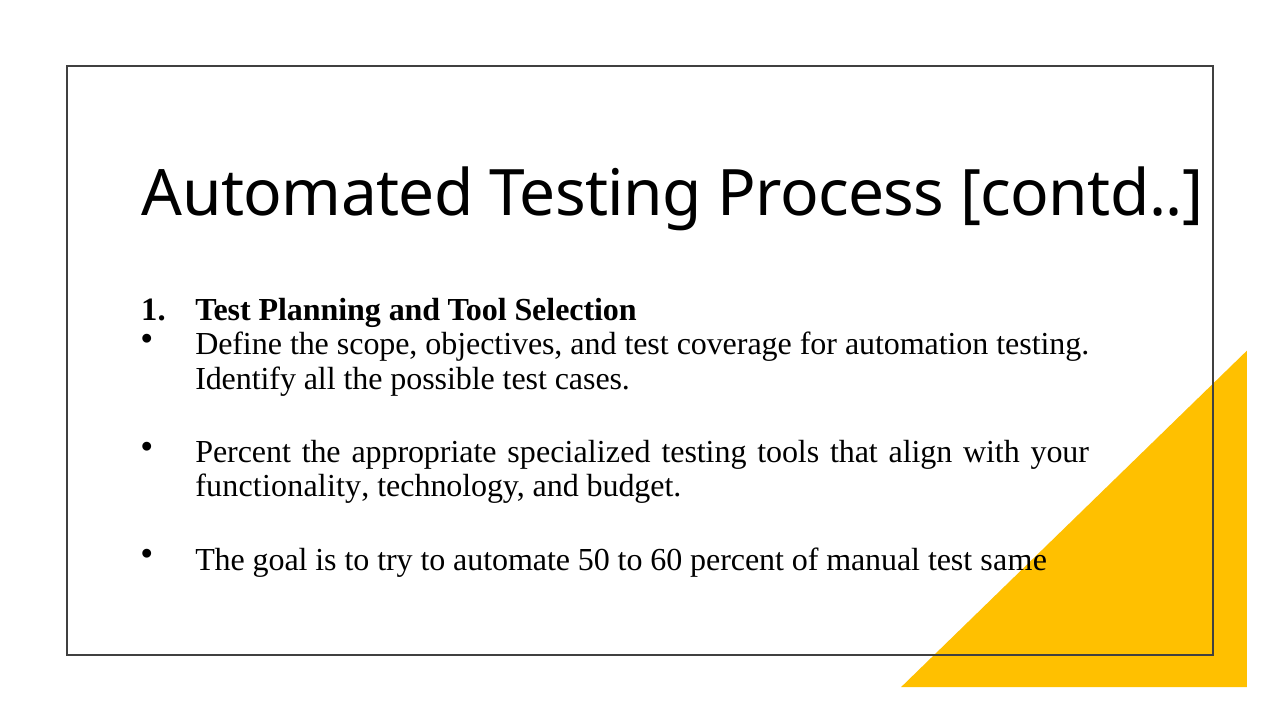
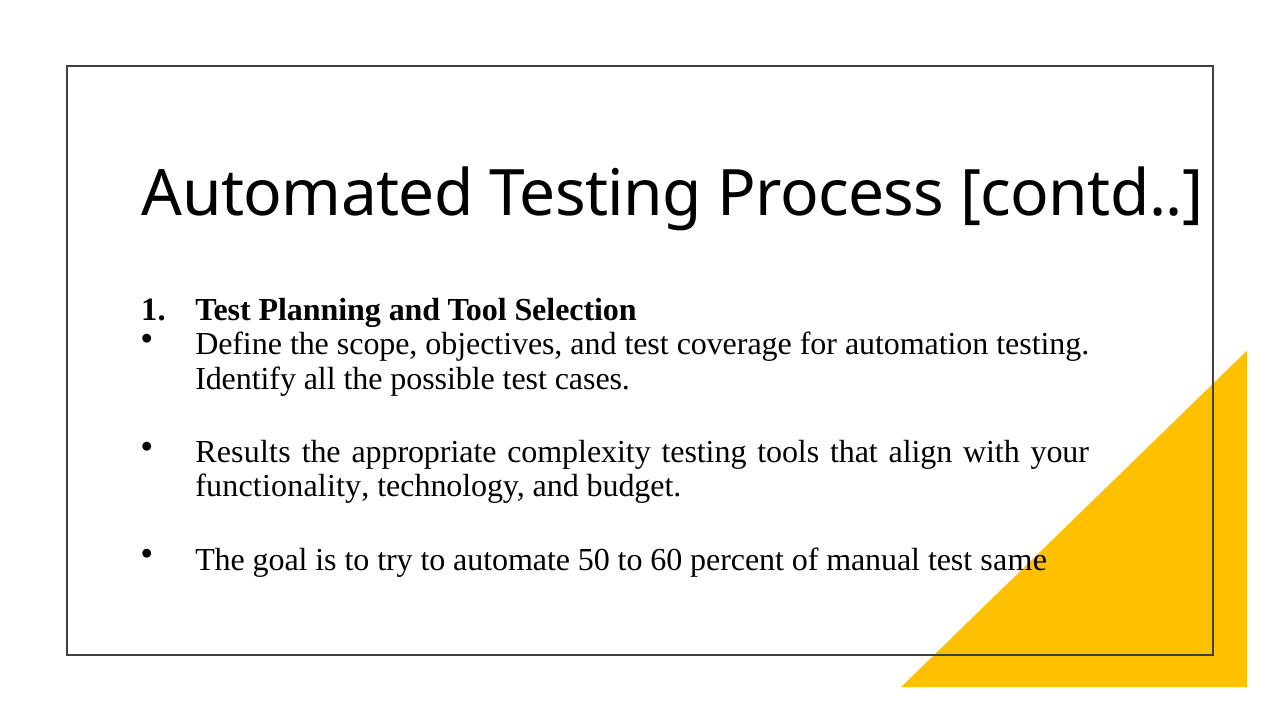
Percent: Percent -> Results (243, 452)
specialized: specialized -> complexity (579, 452)
